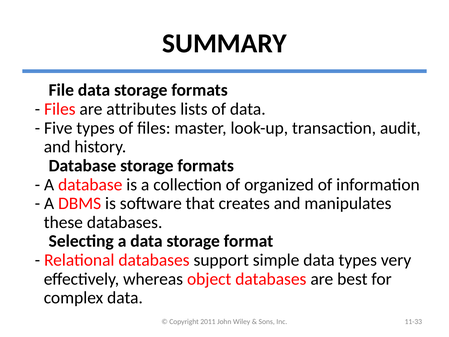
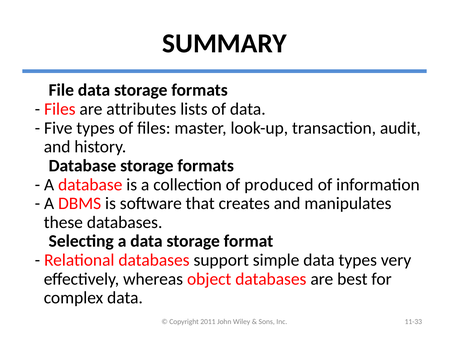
organized: organized -> produced (279, 184)
